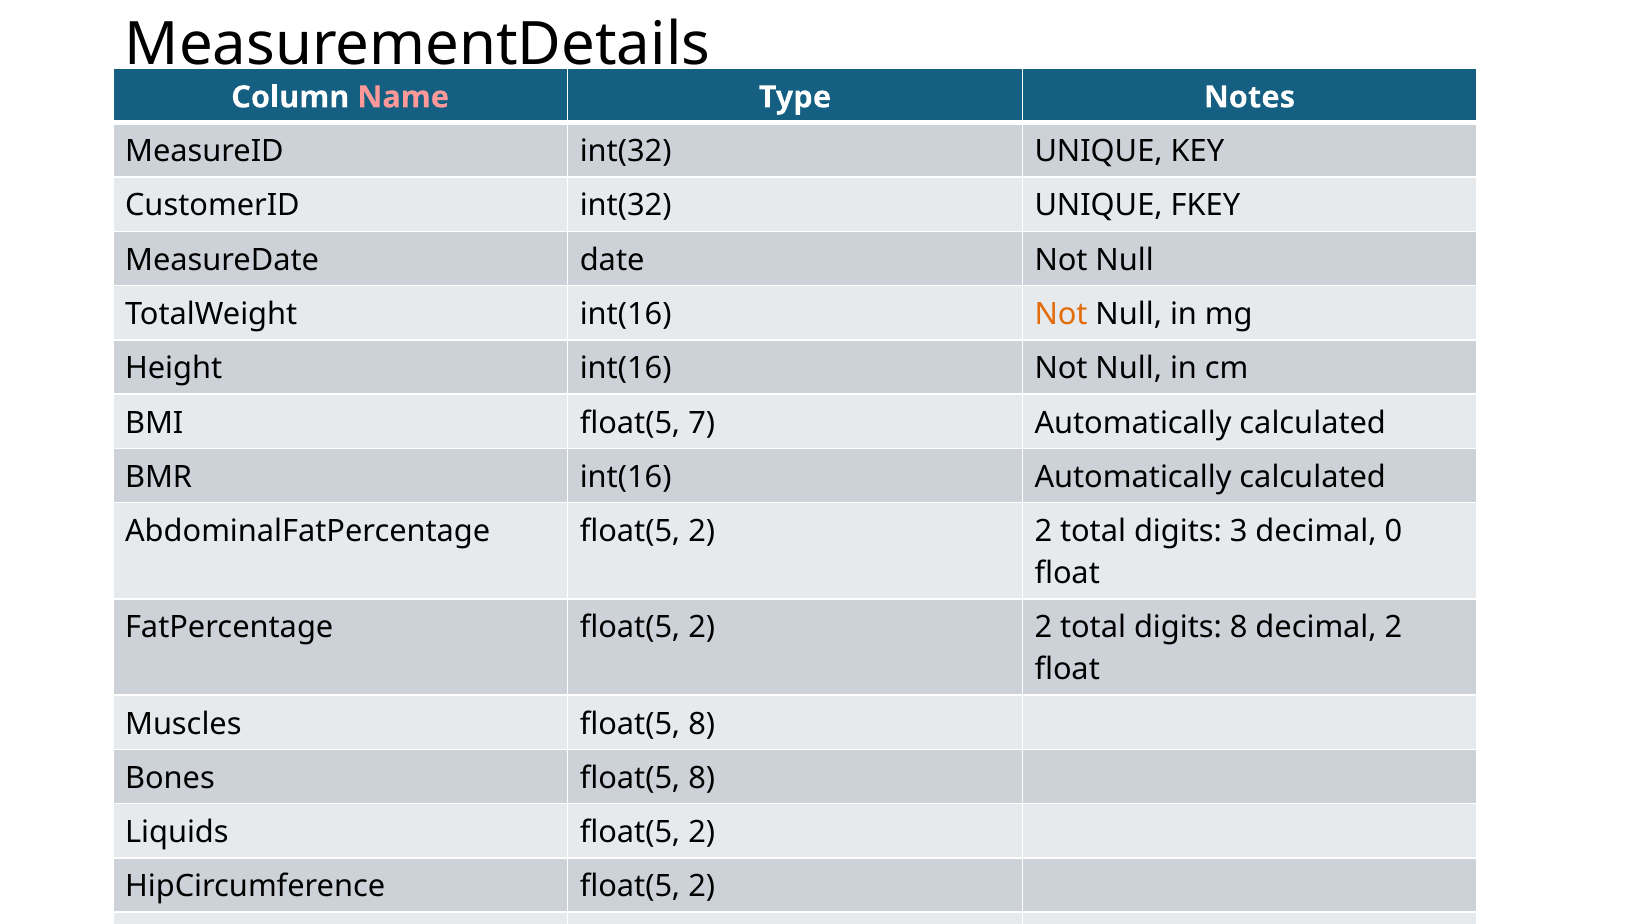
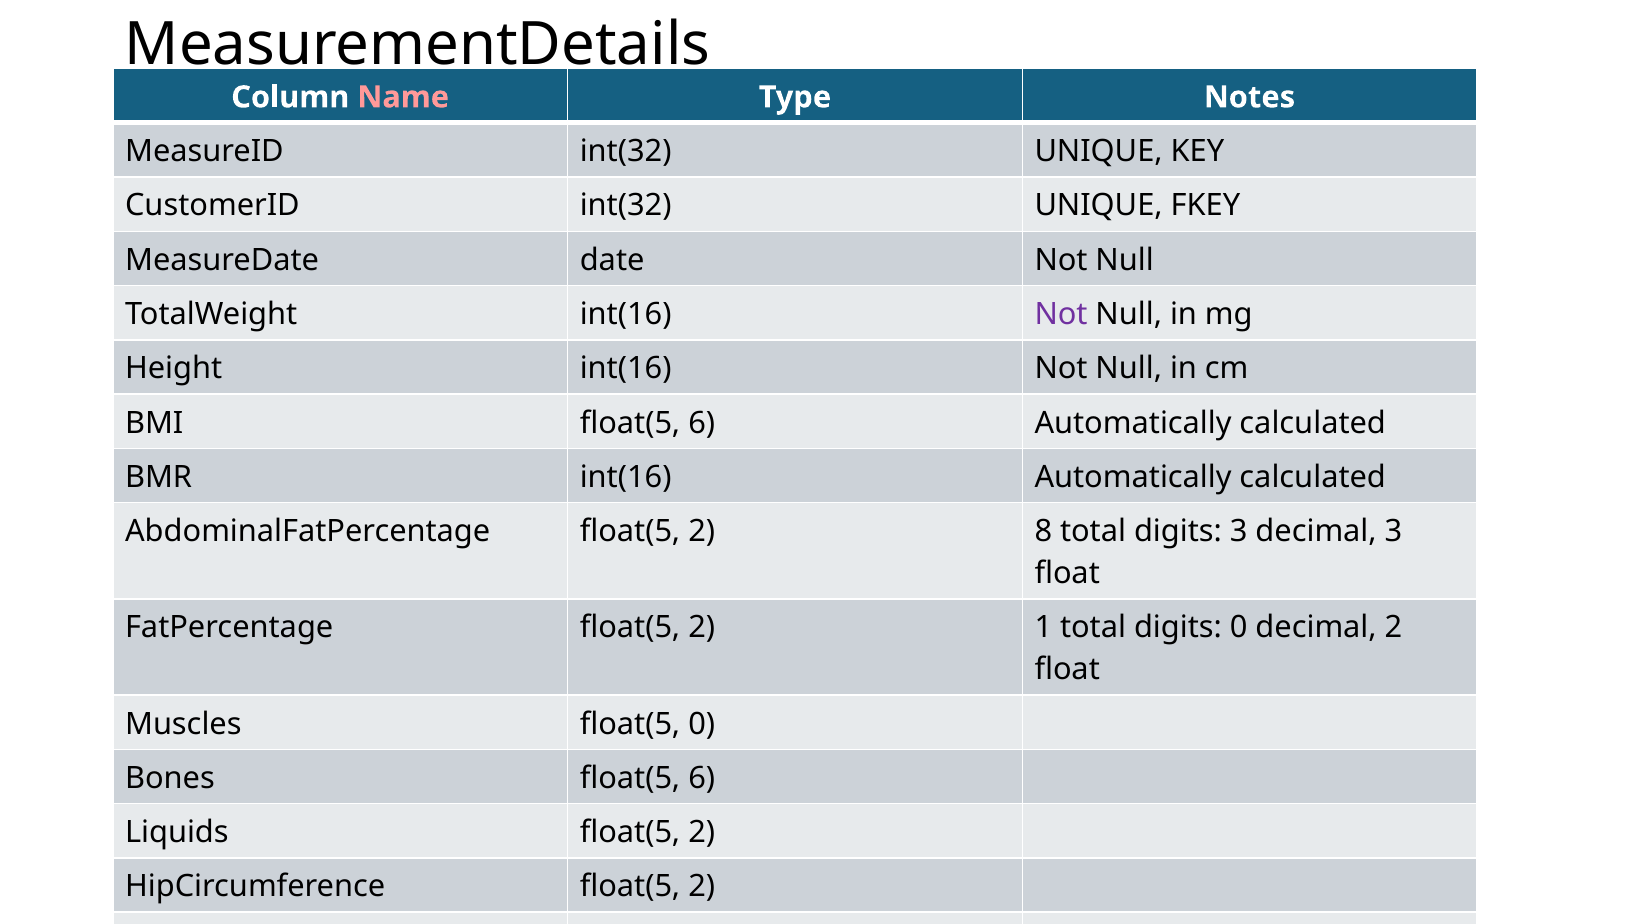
Not colour: orange -> purple (1061, 314)
BMI float(5 7: 7 -> 6 (702, 423)
AbdominalFatPercentage float(5 2 2: 2 -> 8 (1043, 531)
decimal 0: 0 -> 3 (1393, 531)
FatPercentage float(5 2 2: 2 -> 1 (1043, 627)
digits 8: 8 -> 0 (1239, 627)
Muscles float(5 8: 8 -> 0 (702, 724)
Bones float(5 8: 8 -> 6 (702, 778)
